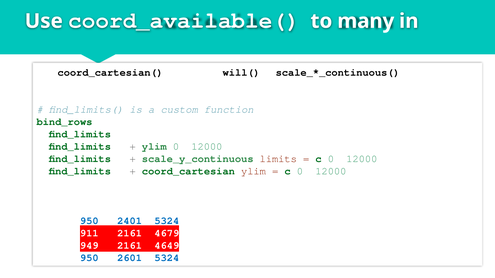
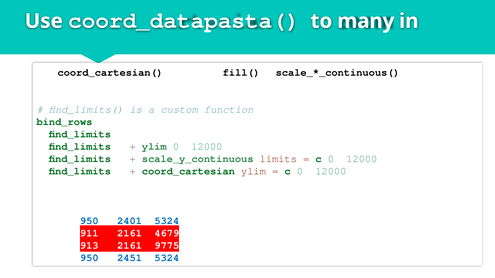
coord_available(: coord_available( -> coord_datapasta( (184, 20)
will(: will( -> fill( (241, 72)
949: 949 -> 913 (89, 246)
4649: 4649 -> 9775 (167, 246)
2601: 2601 -> 2451 (130, 258)
